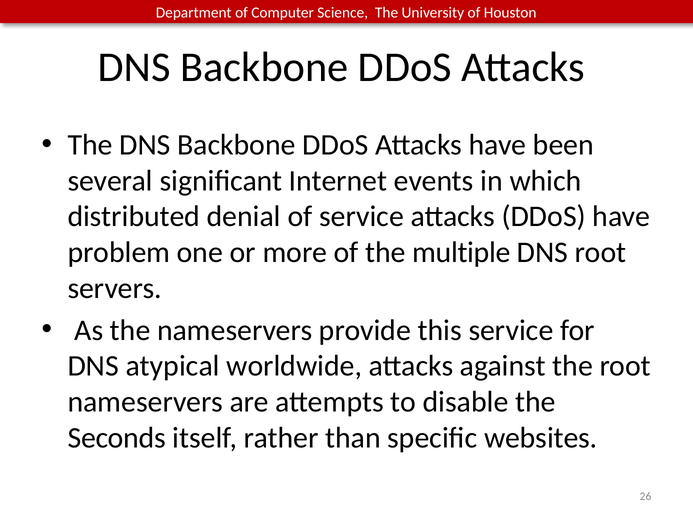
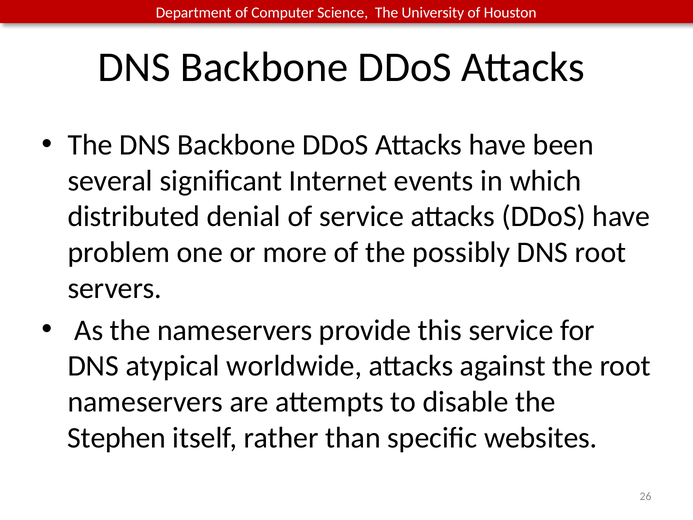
multiple: multiple -> possibly (461, 252)
Seconds: Seconds -> Stephen (117, 437)
